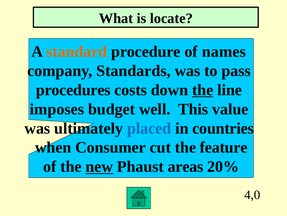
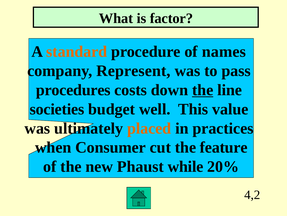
locate: locate -> factor (171, 18)
Standards: Standards -> Represent (133, 70)
imposes: imposes -> societies (57, 109)
placed colour: blue -> orange (149, 128)
countries: countries -> practices (223, 128)
new underline: present -> none (99, 166)
areas: areas -> while (186, 166)
4,0: 4,0 -> 4,2 (252, 194)
